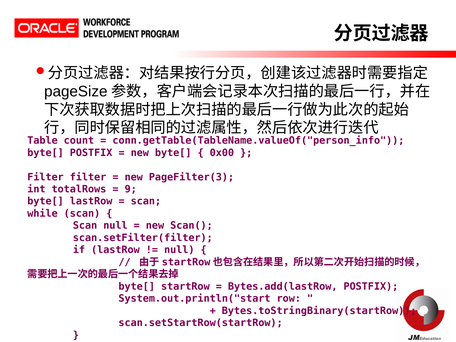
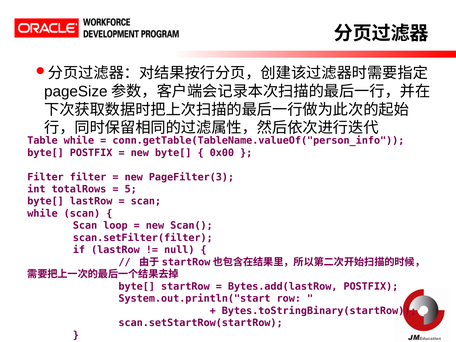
Table count: count -> while (79, 141)
9: 9 -> 5 (131, 189)
Scan null: null -> loop (115, 226)
